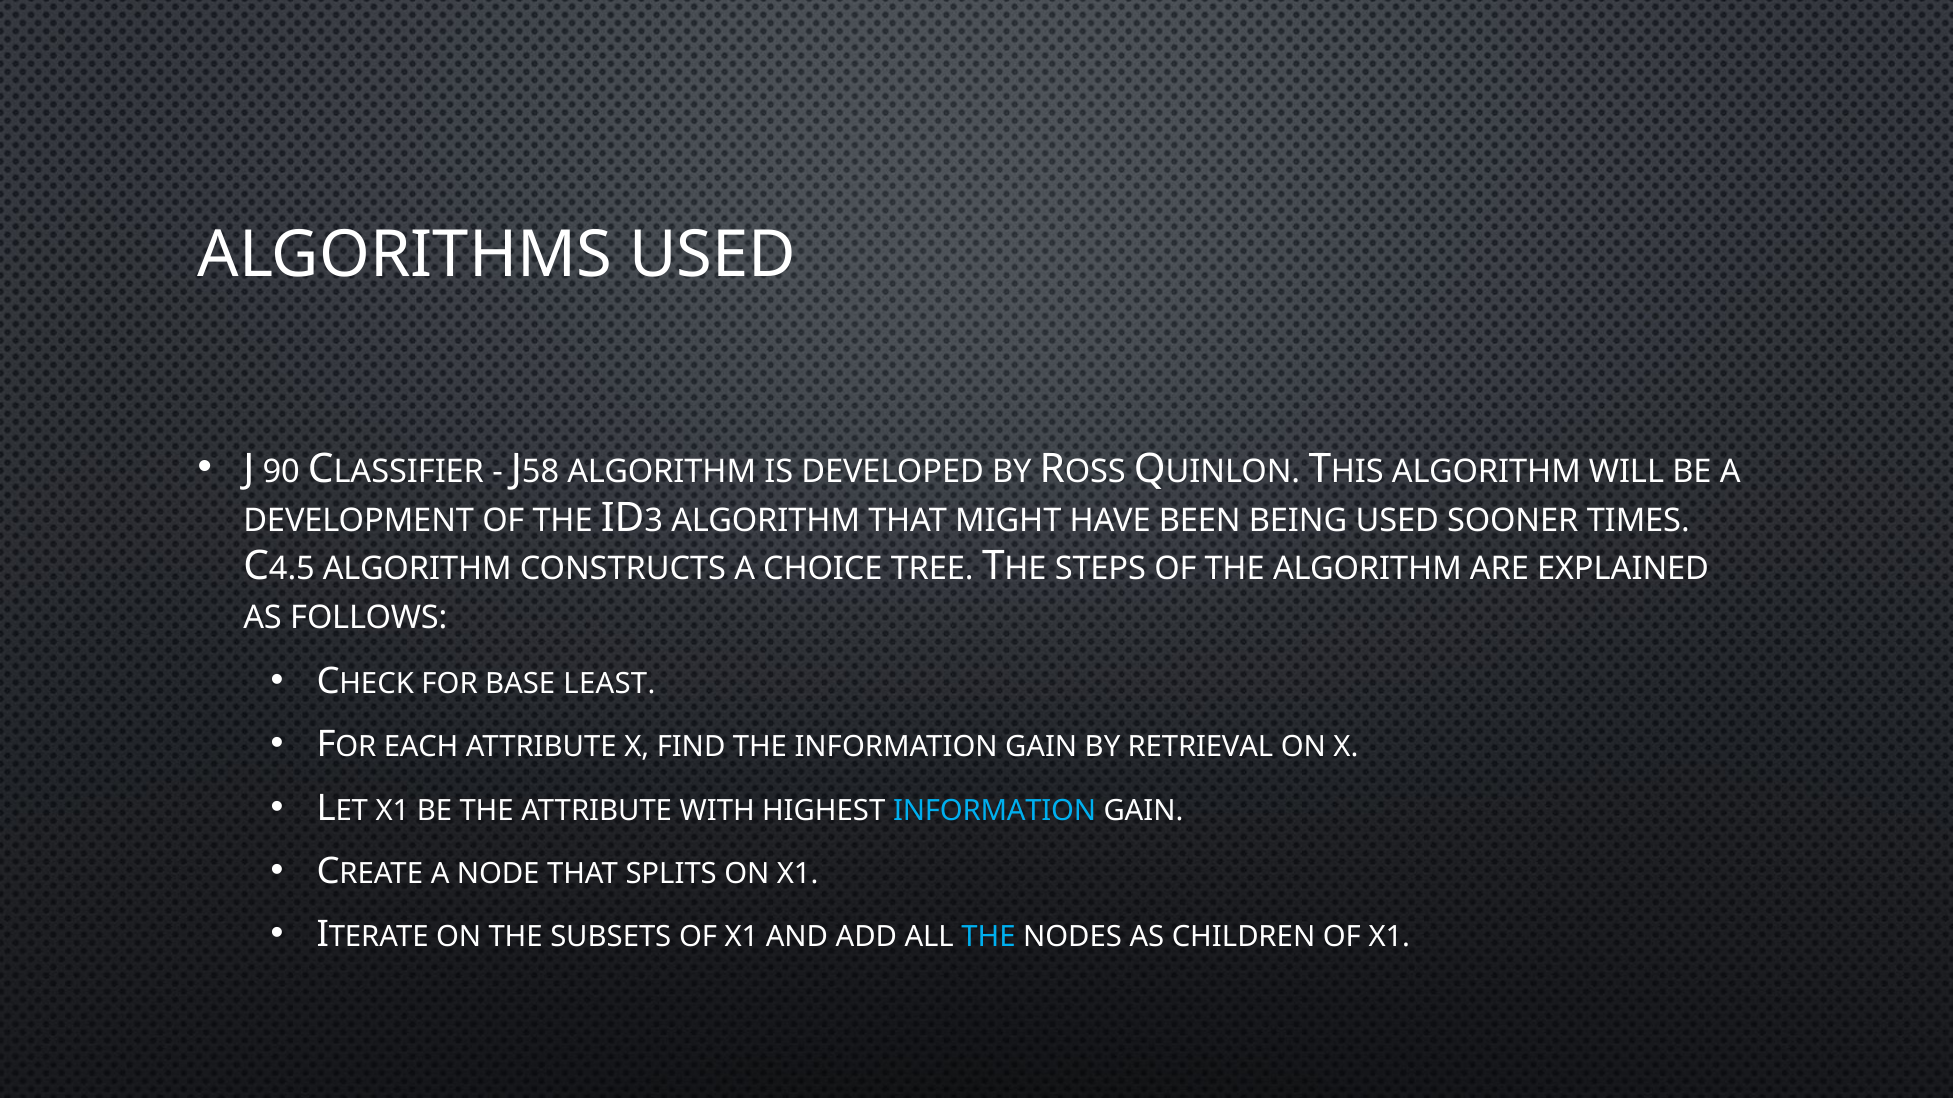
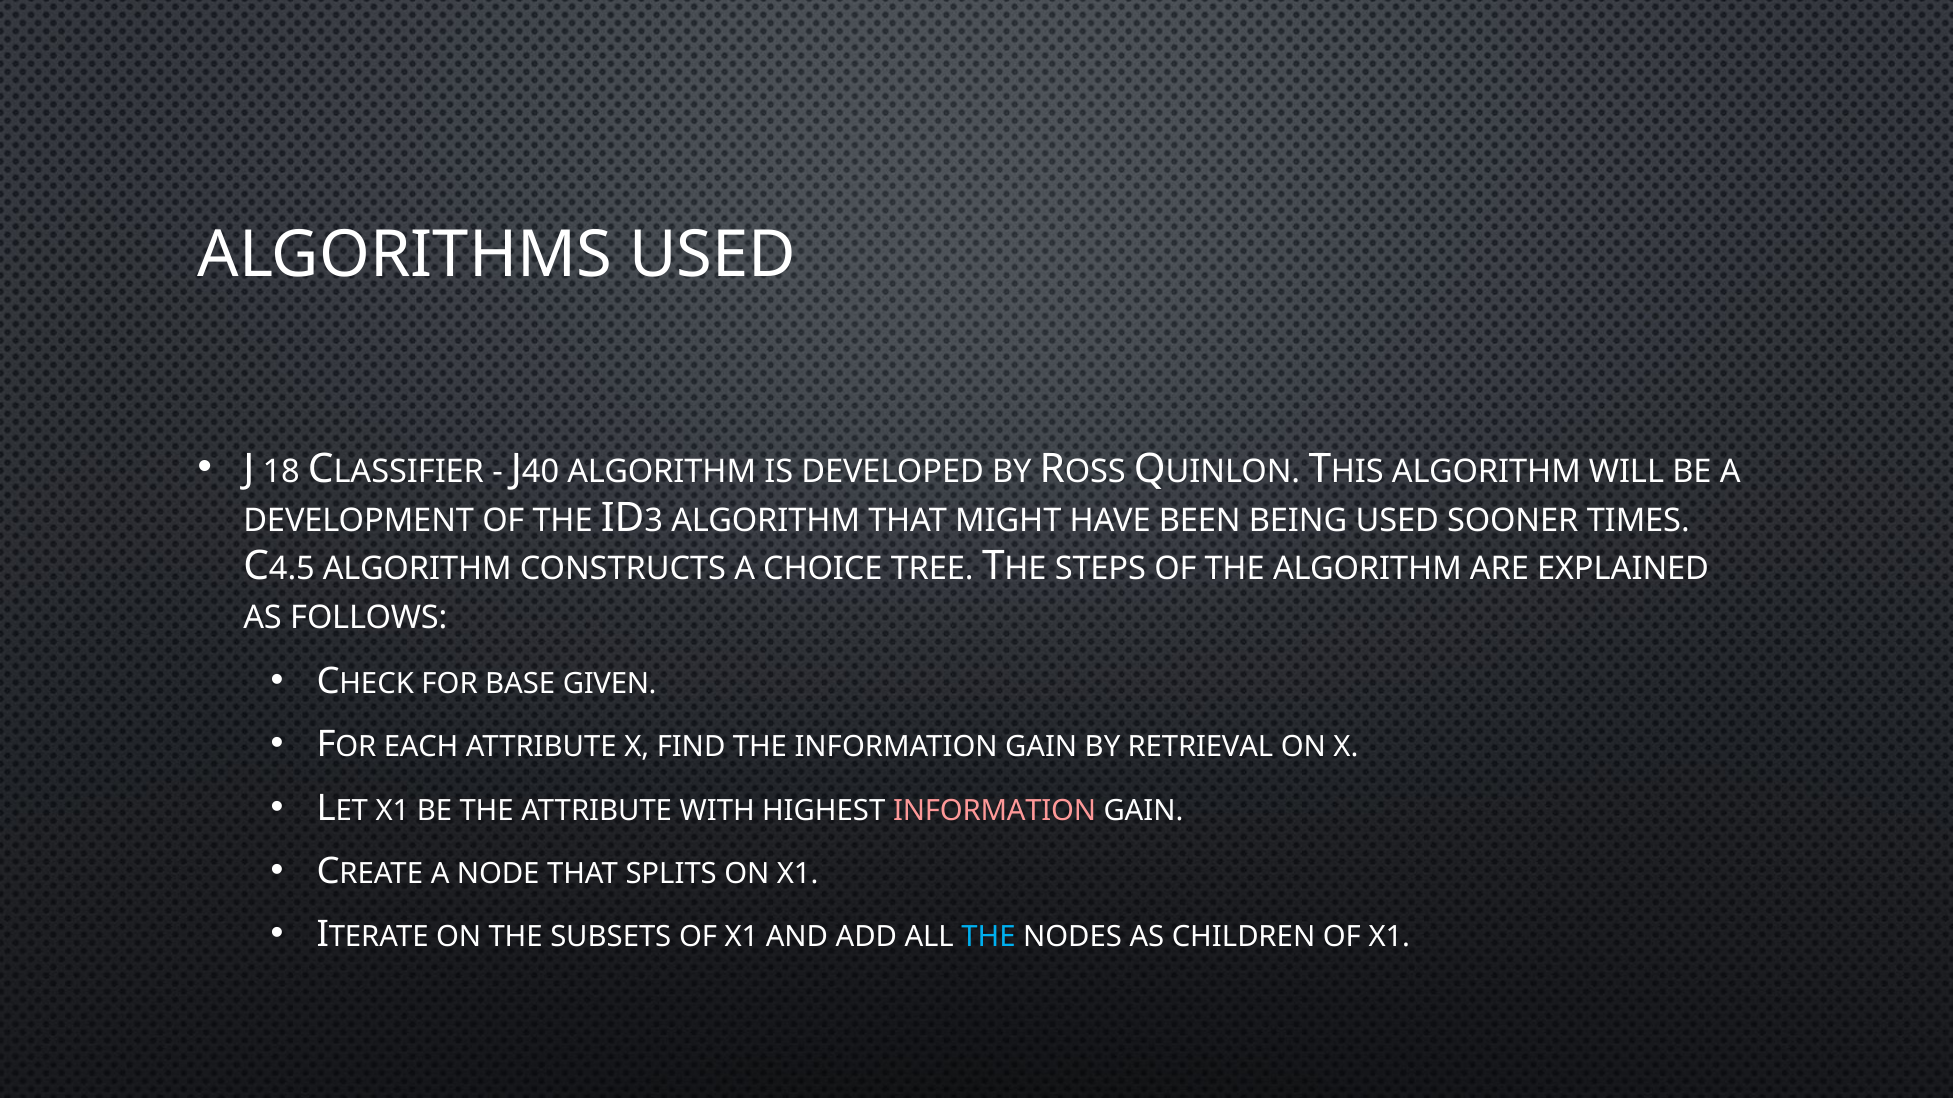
90: 90 -> 18 (281, 472)
58: 58 -> 40 (541, 472)
LEAST: LEAST -> GIVEN (610, 684)
INFORMATION colour: light blue -> pink (995, 811)
